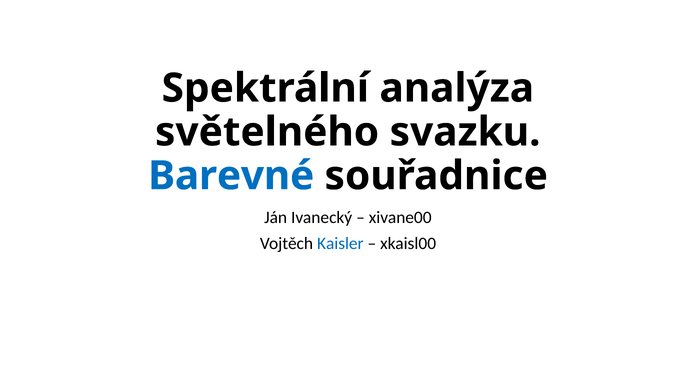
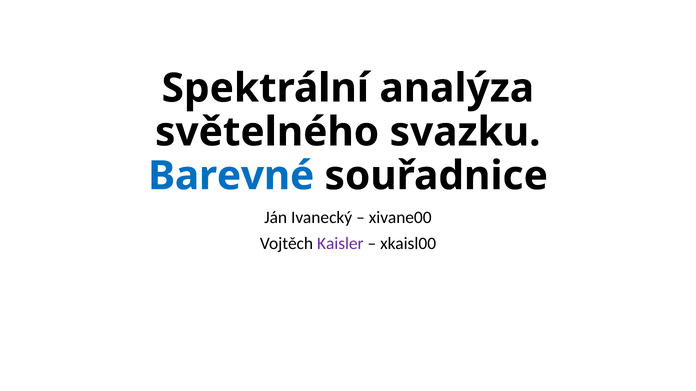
Kaisler colour: blue -> purple (340, 244)
